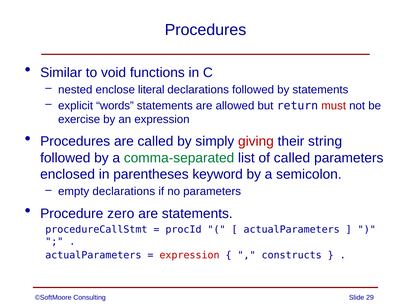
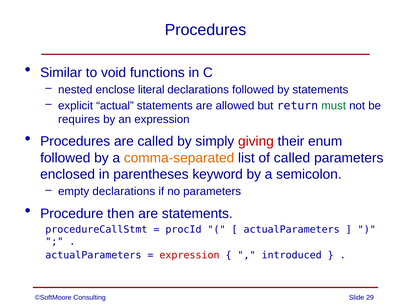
words: words -> actual (115, 106)
must colour: red -> green (334, 106)
exercise: exercise -> requires (79, 119)
string: string -> enum (325, 142)
comma-separated colour: green -> orange (179, 158)
zero: zero -> then (121, 214)
constructs: constructs -> introduced (292, 256)
